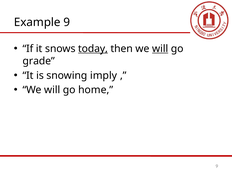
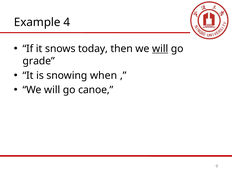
Example 9: 9 -> 4 (67, 22)
today underline: present -> none (93, 49)
imply: imply -> when (104, 75)
home: home -> canoe (96, 90)
